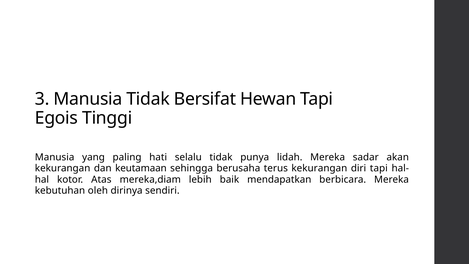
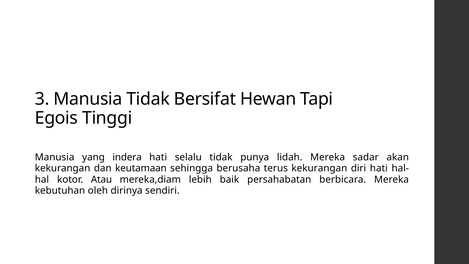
paling: paling -> indera (127, 157)
diri tapi: tapi -> hati (379, 168)
Atas: Atas -> Atau (101, 179)
mendapatkan: mendapatkan -> persahabatan (279, 179)
